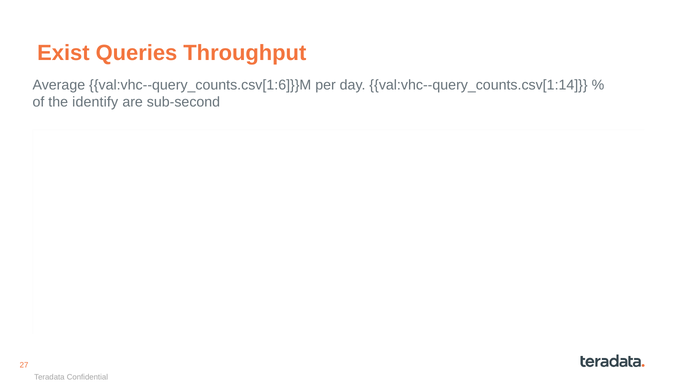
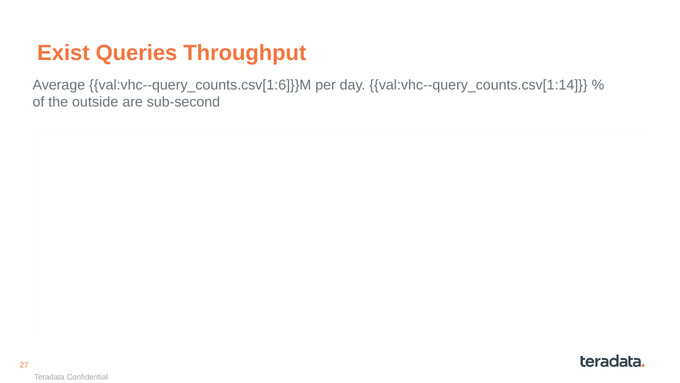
identify: identify -> outside (95, 102)
